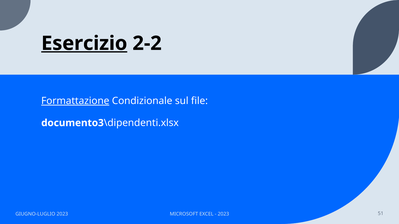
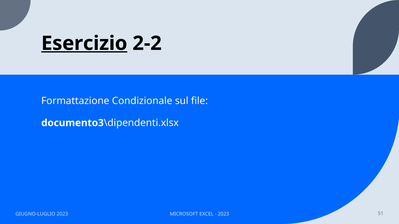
Formattazione underline: present -> none (75, 101)
